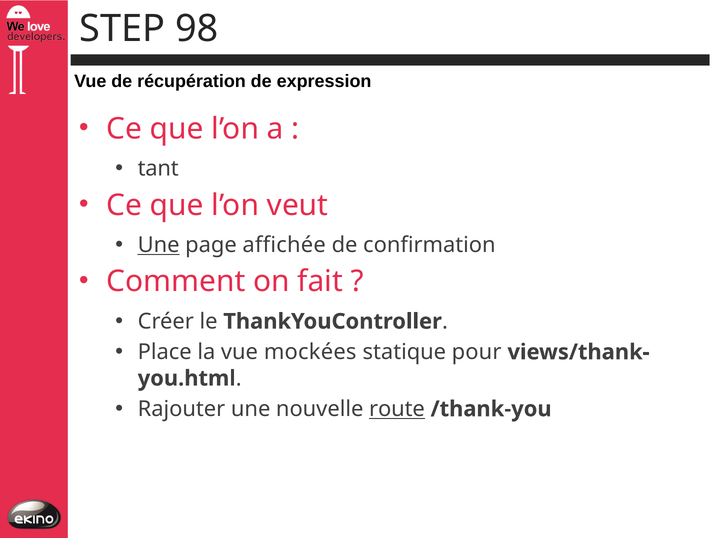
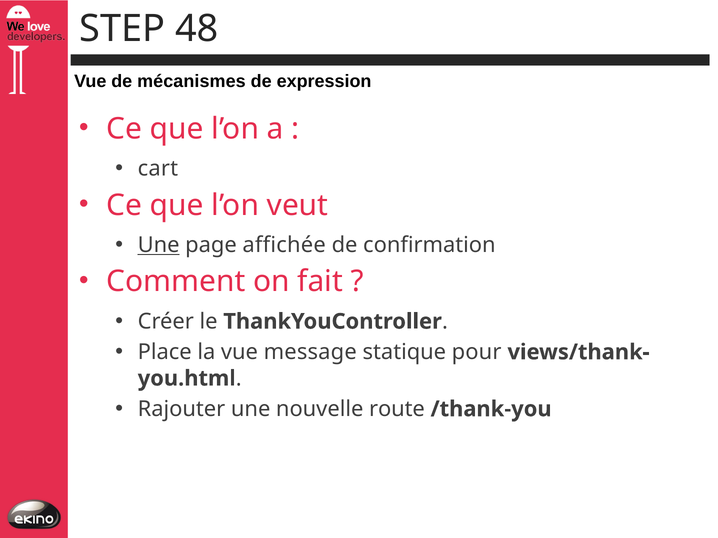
98: 98 -> 48 (197, 29)
récupération: récupération -> mécanismes (191, 81)
tant: tant -> cart (158, 169)
mockées: mockées -> message (310, 352)
route underline: present -> none (397, 409)
